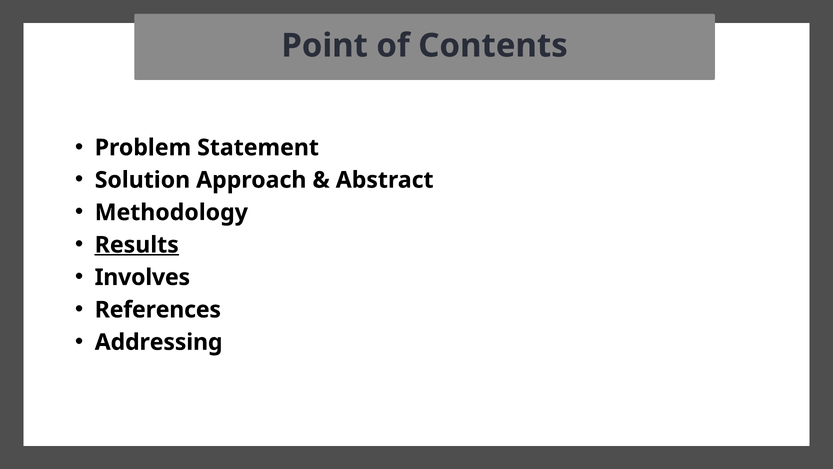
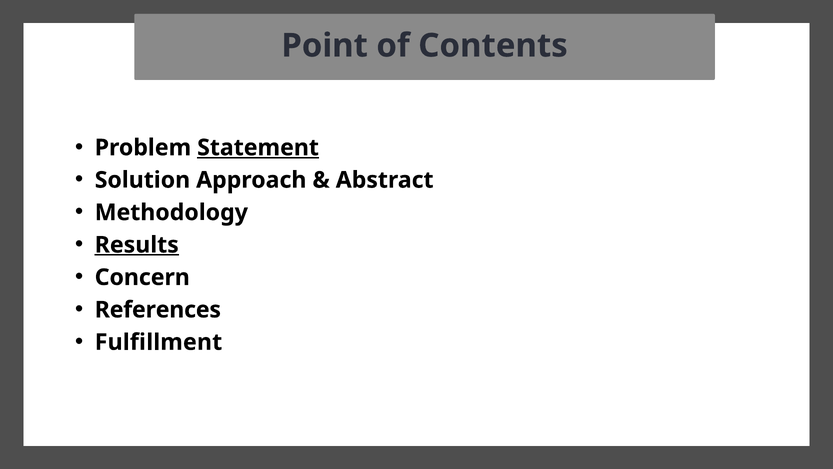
Statement underline: none -> present (258, 148)
Involves: Involves -> Concern (142, 277)
Addressing: Addressing -> Fulfillment (158, 342)
